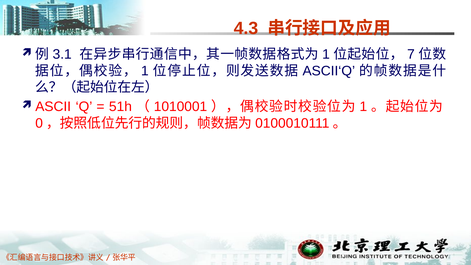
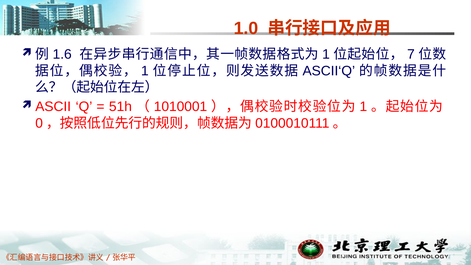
4.3: 4.3 -> 1.0 (246, 28)
3.1: 3.1 -> 1.6 (62, 54)
